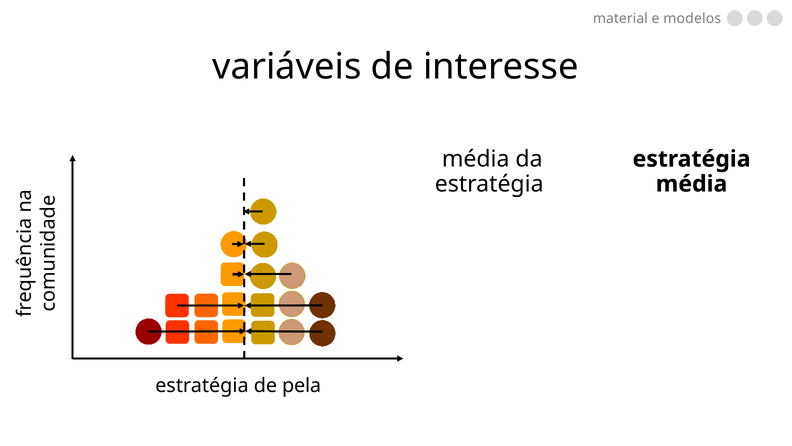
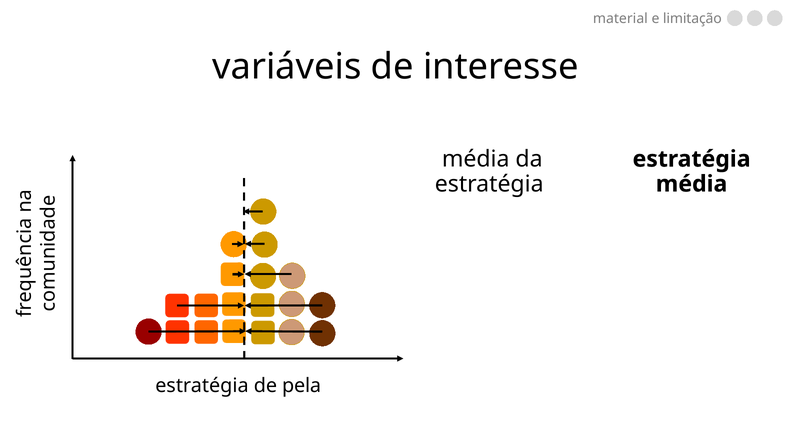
modelos: modelos -> limitação (692, 19)
